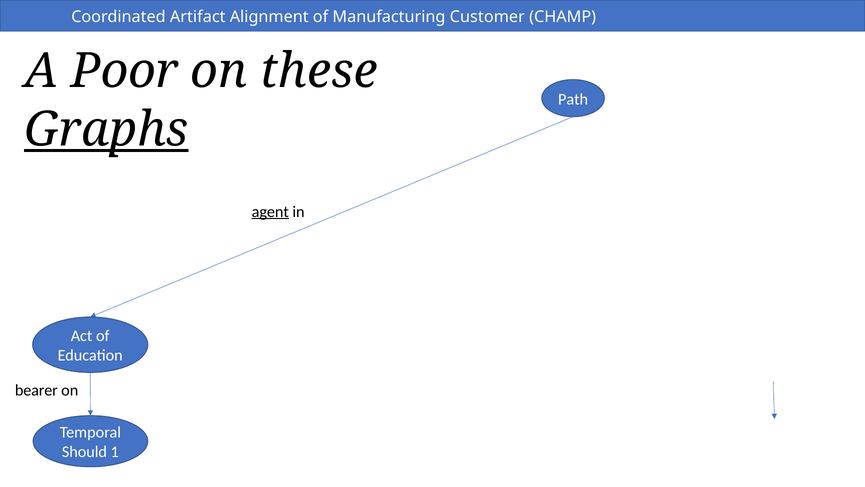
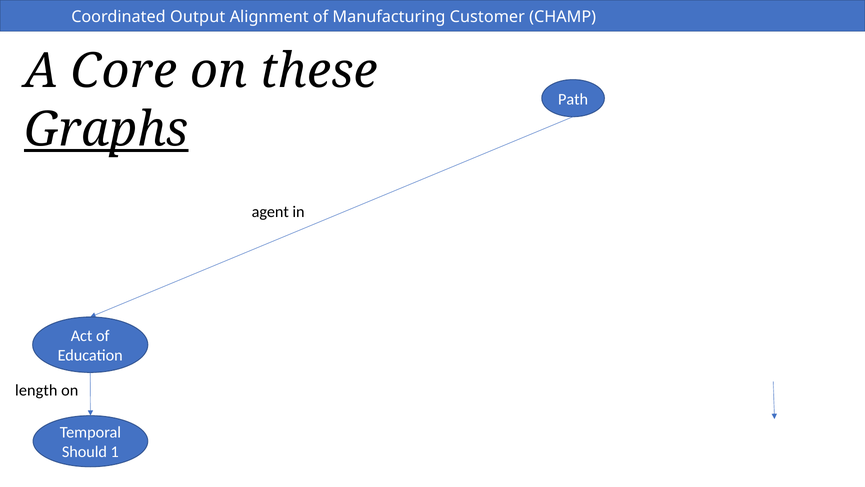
Artifact: Artifact -> Output (198, 17)
Poor: Poor -> Core (124, 71)
agent underline: present -> none (270, 211)
bearer: bearer -> length (36, 390)
